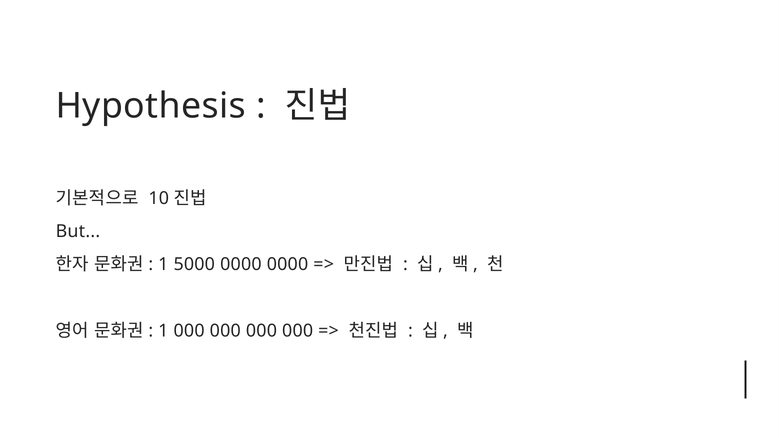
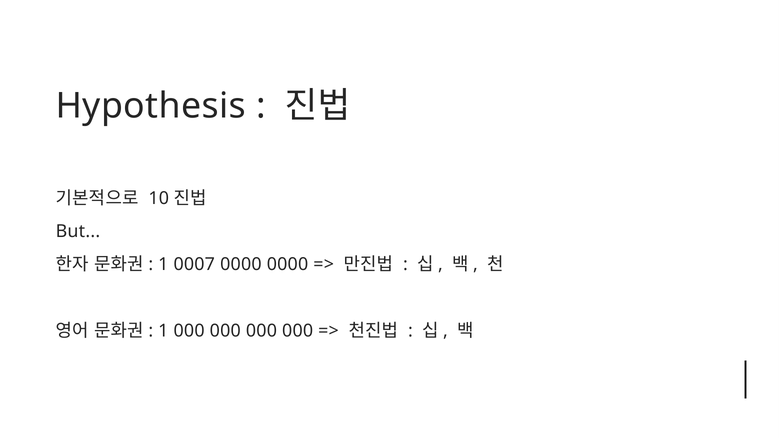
5000: 5000 -> 0007 (194, 265)
